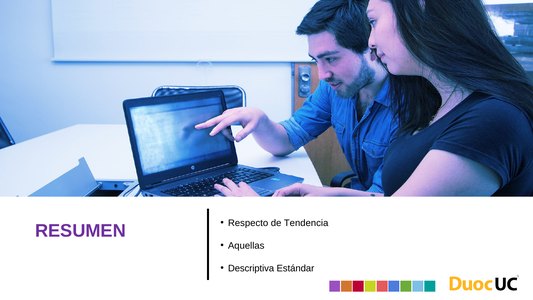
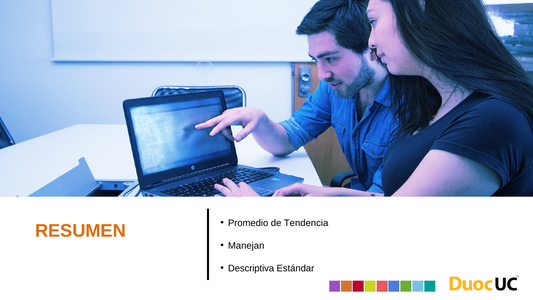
RESUMEN colour: purple -> orange (80, 231)
Respecto: Respecto -> Promedio (248, 223)
Aquellas: Aquellas -> Manejan (246, 246)
